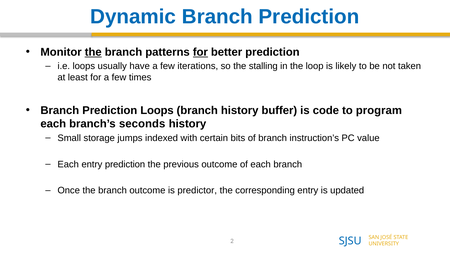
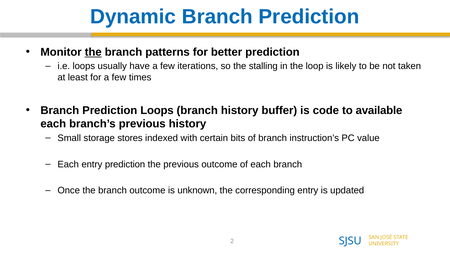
for underline: present -> none (200, 52)
program: program -> available (379, 110)
branch’s seconds: seconds -> previous (142, 124)
jumps: jumps -> stores (130, 138)
predictor: predictor -> unknown (197, 191)
